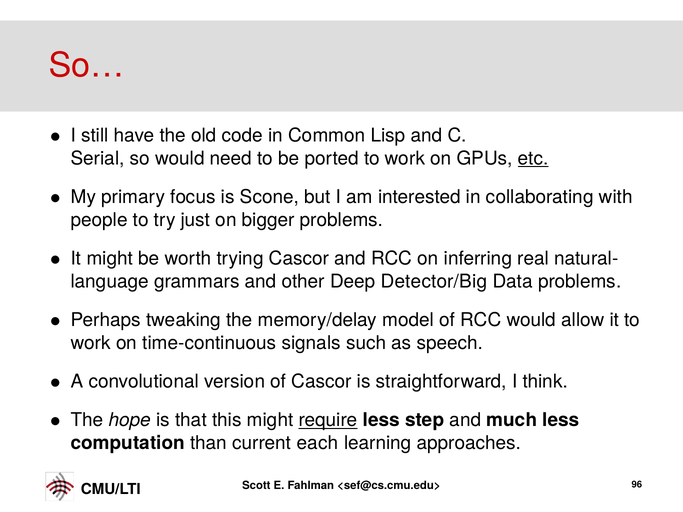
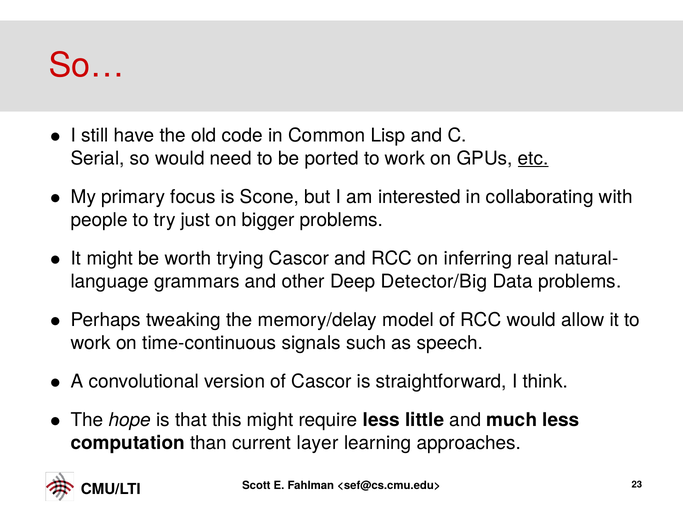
require underline: present -> none (328, 420)
step: step -> little (425, 420)
each: each -> layer (318, 443)
96: 96 -> 23 (637, 485)
